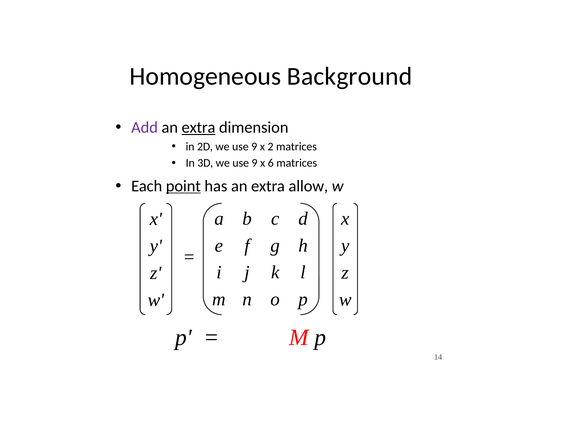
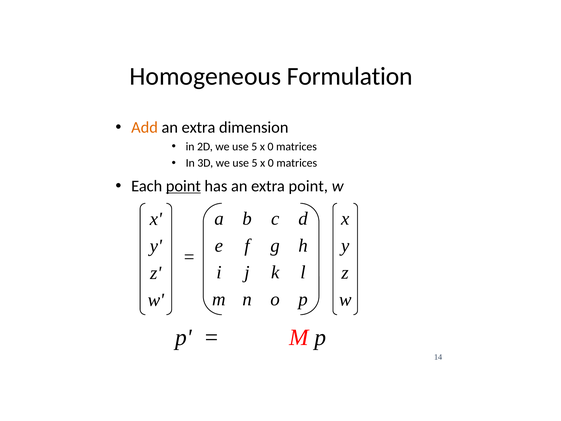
Background: Background -> Formulation (350, 76)
Add colour: purple -> orange (145, 127)
extra underline: present -> none (199, 127)
2D we use 9: 9 -> 5 (254, 146)
2: 2 -> 0 (270, 146)
3D we use 9: 9 -> 5 (255, 163)
6: 6 -> 0 (271, 163)
extra allow: allow -> point (308, 186)
